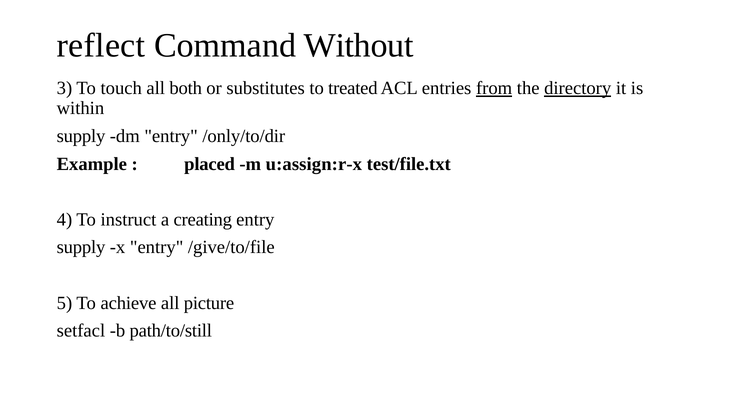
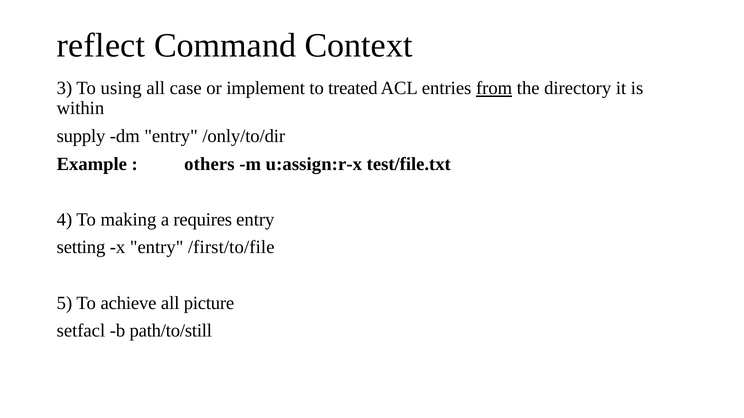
Without: Without -> Context (359, 46)
touch: touch -> using (121, 88)
both: both -> case (186, 88)
substitutes: substitutes -> implement (266, 88)
directory underline: present -> none (578, 88)
placed: placed -> others (209, 164)
instruct: instruct -> making (128, 220)
creating: creating -> requires (203, 220)
supply: supply -> setting (81, 248)
/give/to/file: /give/to/file -> /first/to/file (231, 248)
